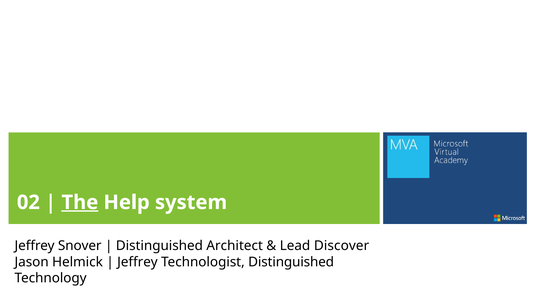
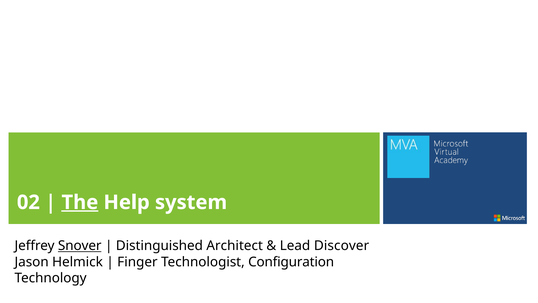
Snover underline: none -> present (80, 245)
Jeffrey: Jeffrey -> Finger (137, 262)
Technologist Distinguished: Distinguished -> Configuration (291, 262)
